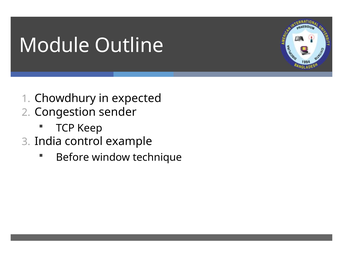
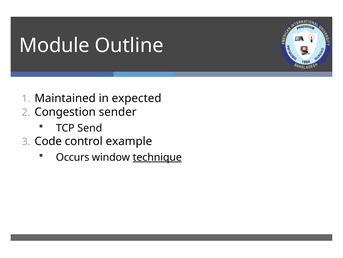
Chowdhury: Chowdhury -> Maintained (65, 98)
Keep: Keep -> Send (90, 128)
India: India -> Code (48, 141)
Before: Before -> Occurs (73, 157)
technique underline: none -> present (157, 157)
